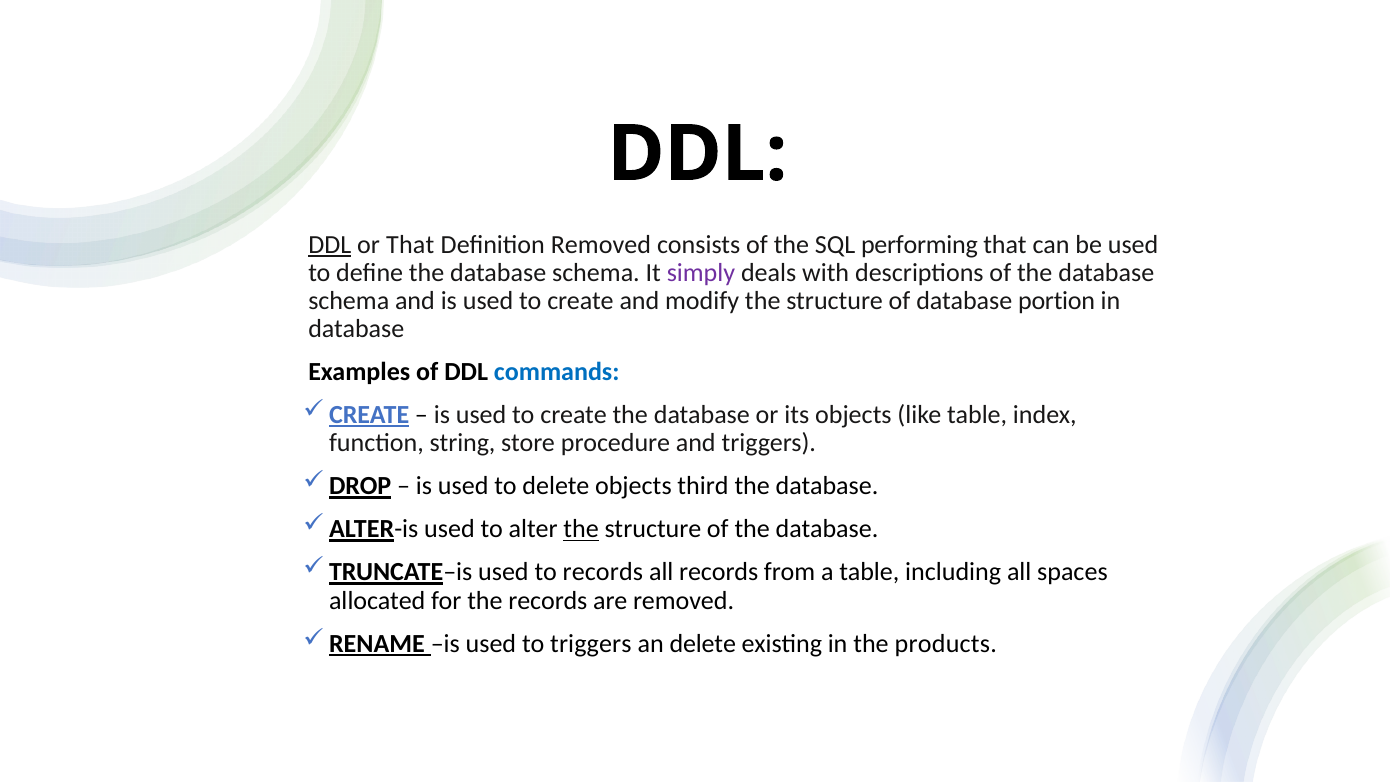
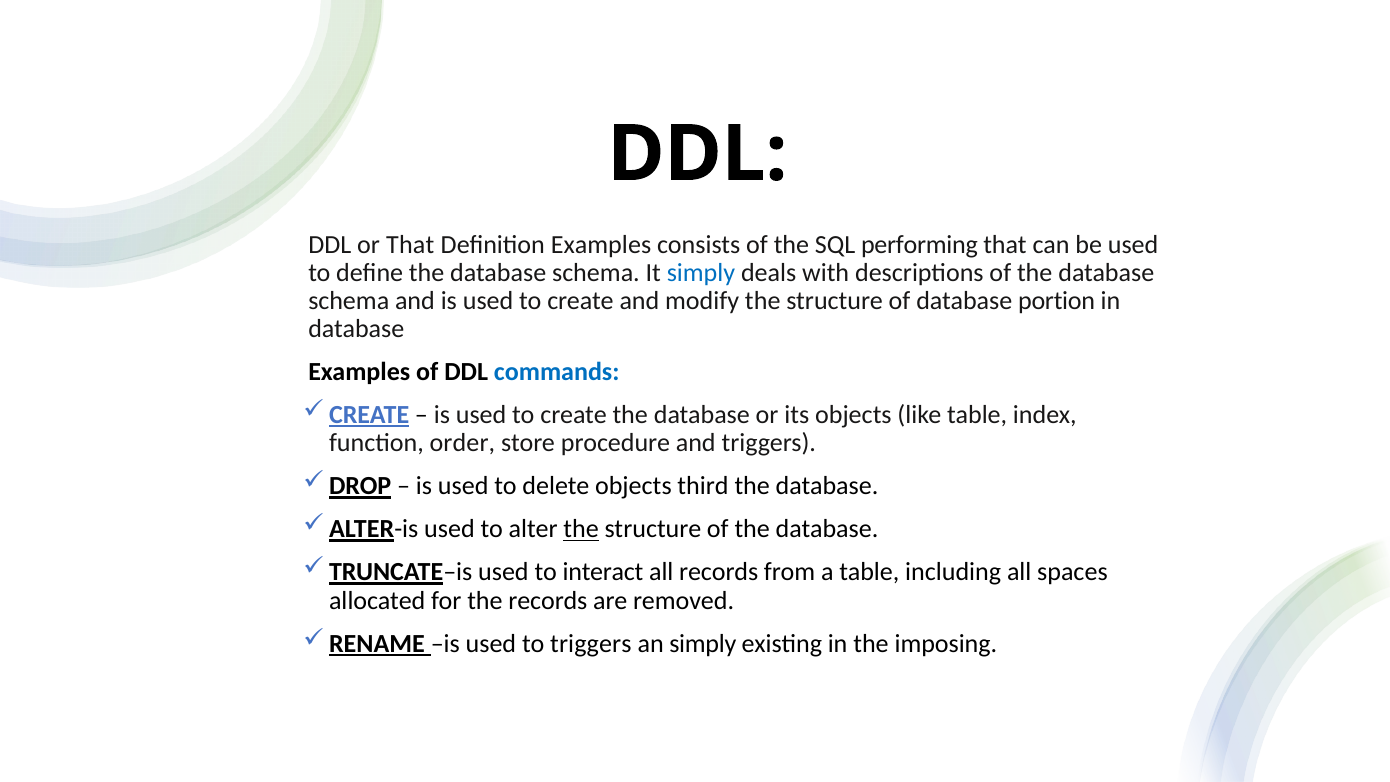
DDL underline: present -> none (330, 244)
Definition Removed: Removed -> Examples (601, 244)
simply colour: purple -> blue (701, 273)
string: string -> order (462, 443)
to records: records -> interact (603, 572)
an delete: delete -> simply (703, 643)
products: products -> imposing (946, 643)
